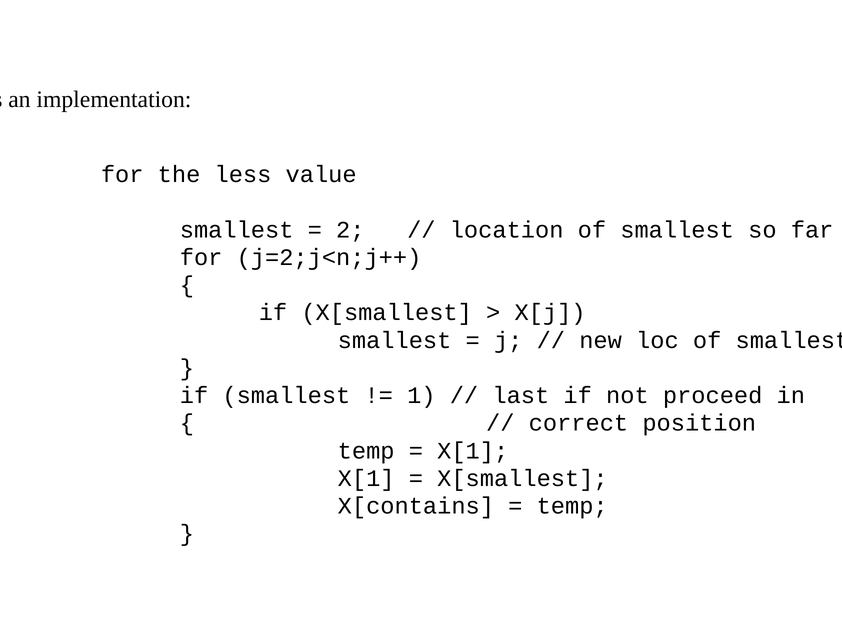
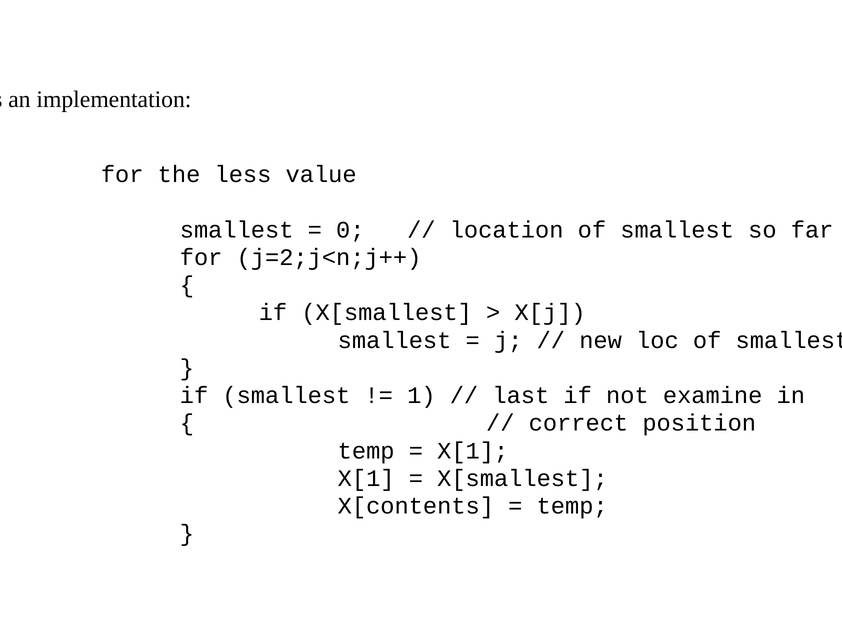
2: 2 -> 0 (350, 230)
proceed: proceed -> examine (713, 396)
X[contains: X[contains -> X[contents (416, 506)
